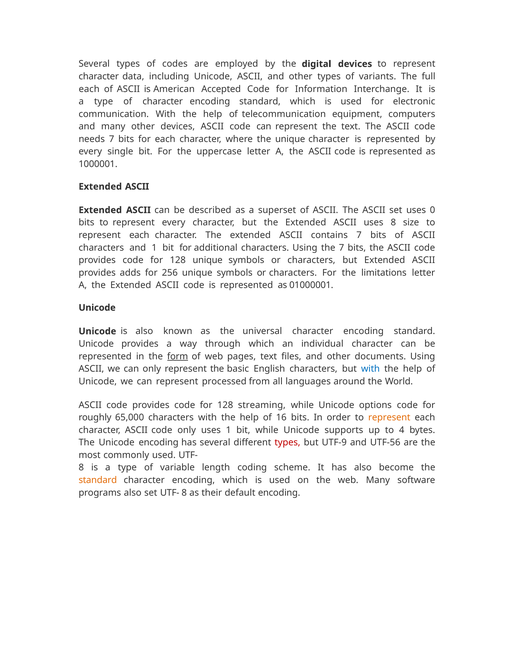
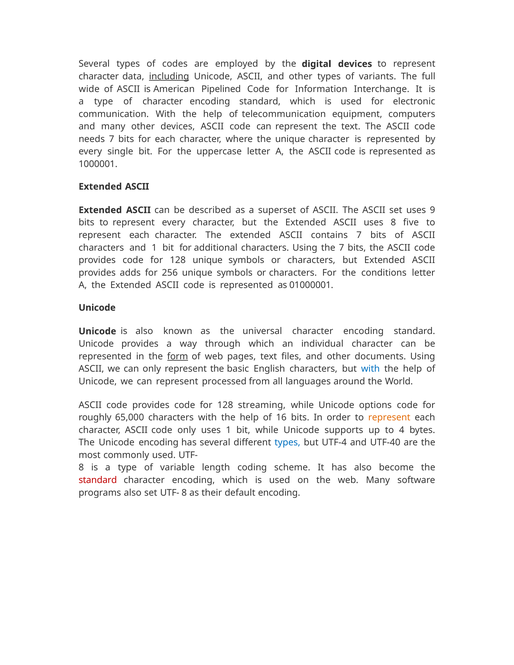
including underline: none -> present (169, 76)
each: each -> wide (89, 89)
Accepted: Accepted -> Pipelined (221, 89)
0: 0 -> 9 (433, 210)
size: size -> five (411, 223)
limitations: limitations -> conditions (384, 273)
types colour: red -> blue (287, 443)
UTF-9: UTF-9 -> UTF-4 (334, 443)
UTF-56: UTF-56 -> UTF-40 (385, 443)
standard colour: orange -> red (98, 480)
